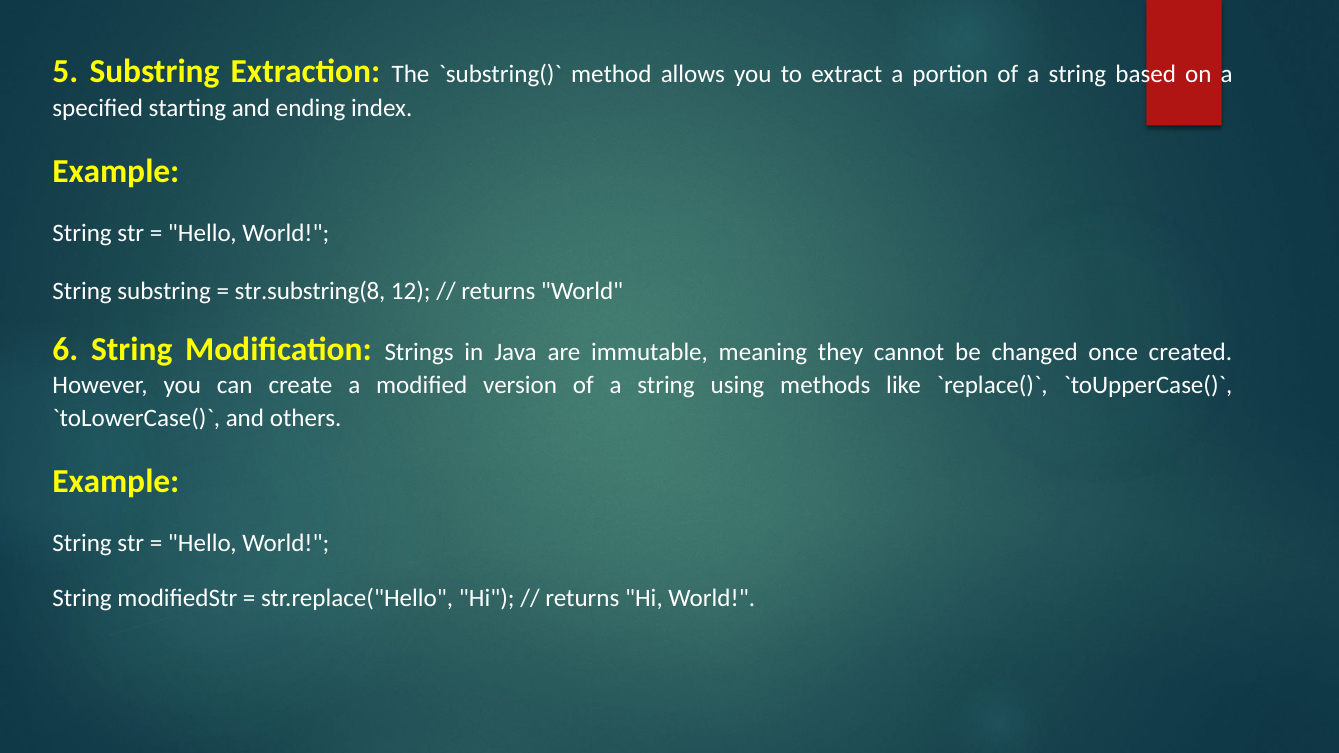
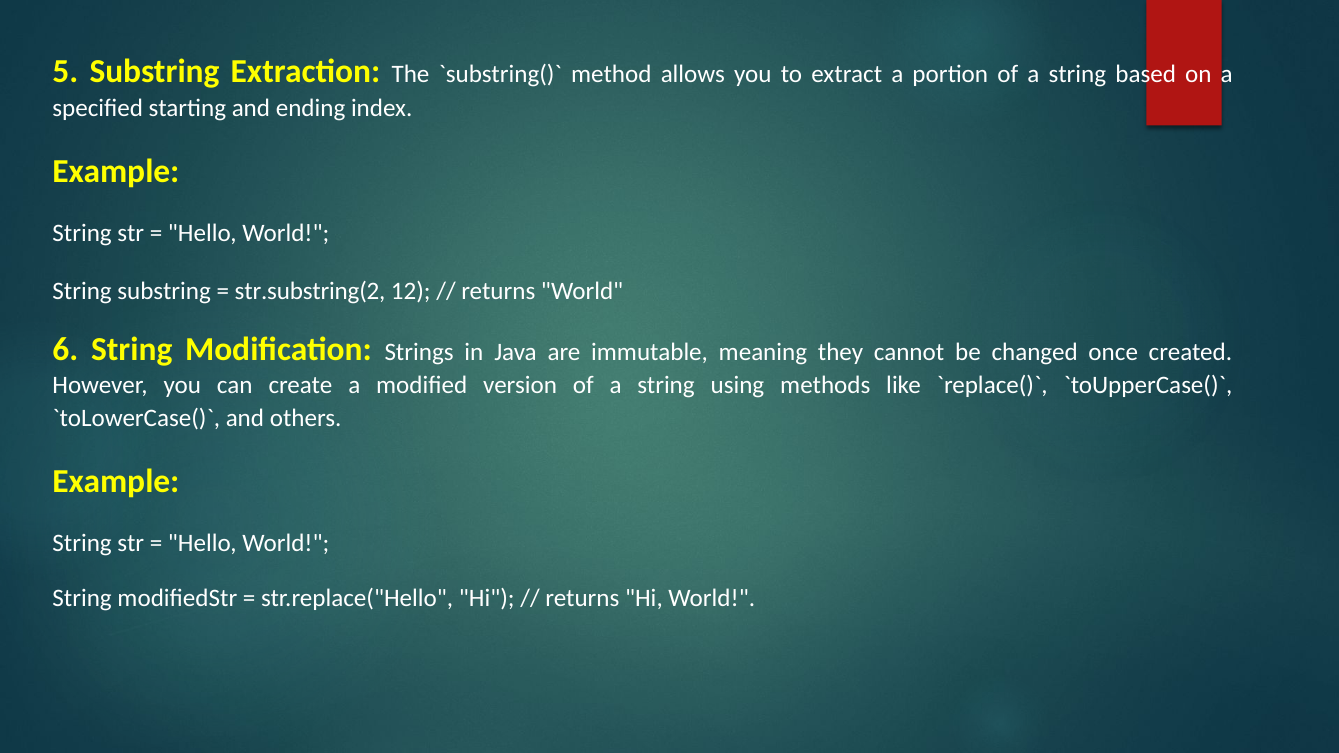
str.substring(8: str.substring(8 -> str.substring(2 (310, 291)
